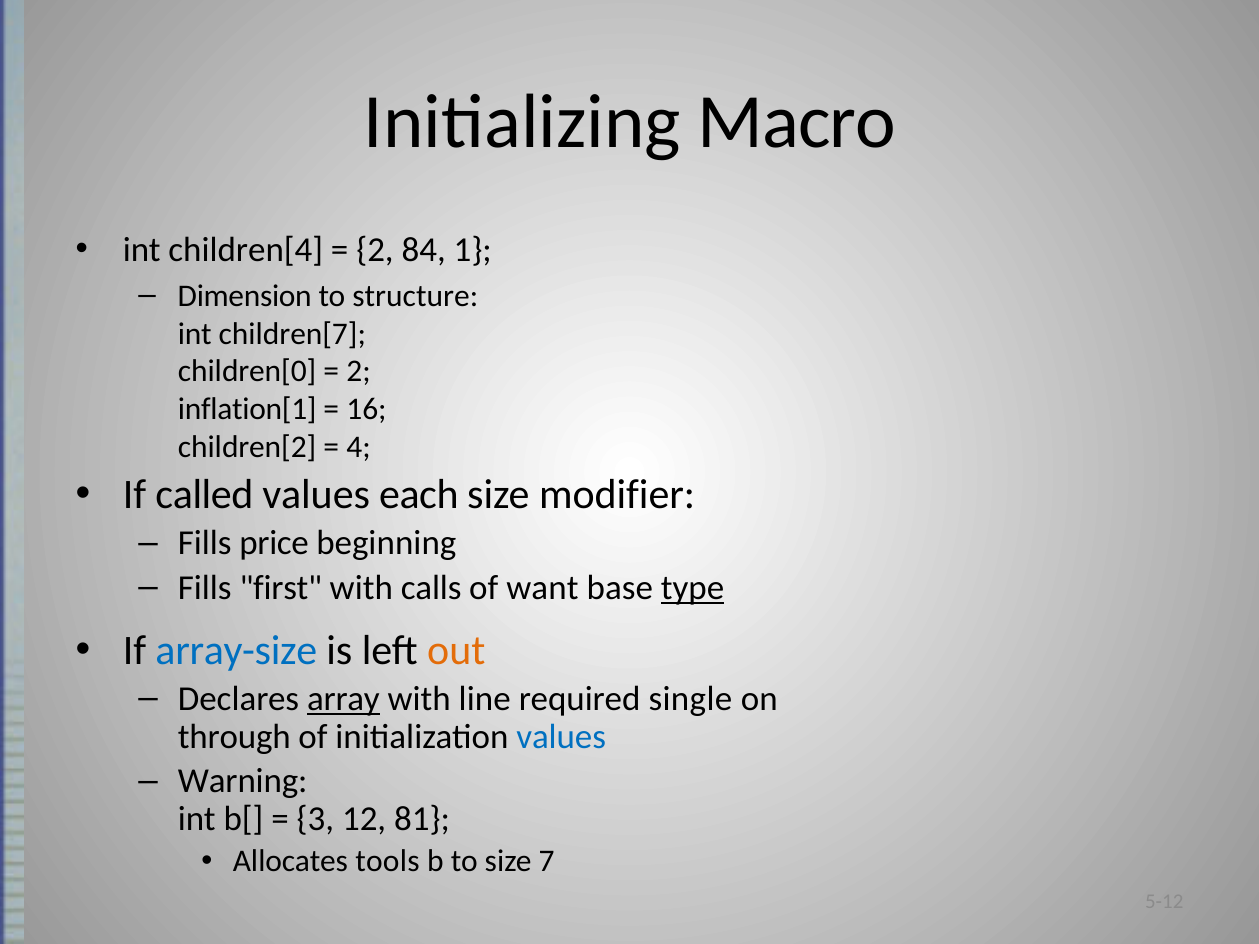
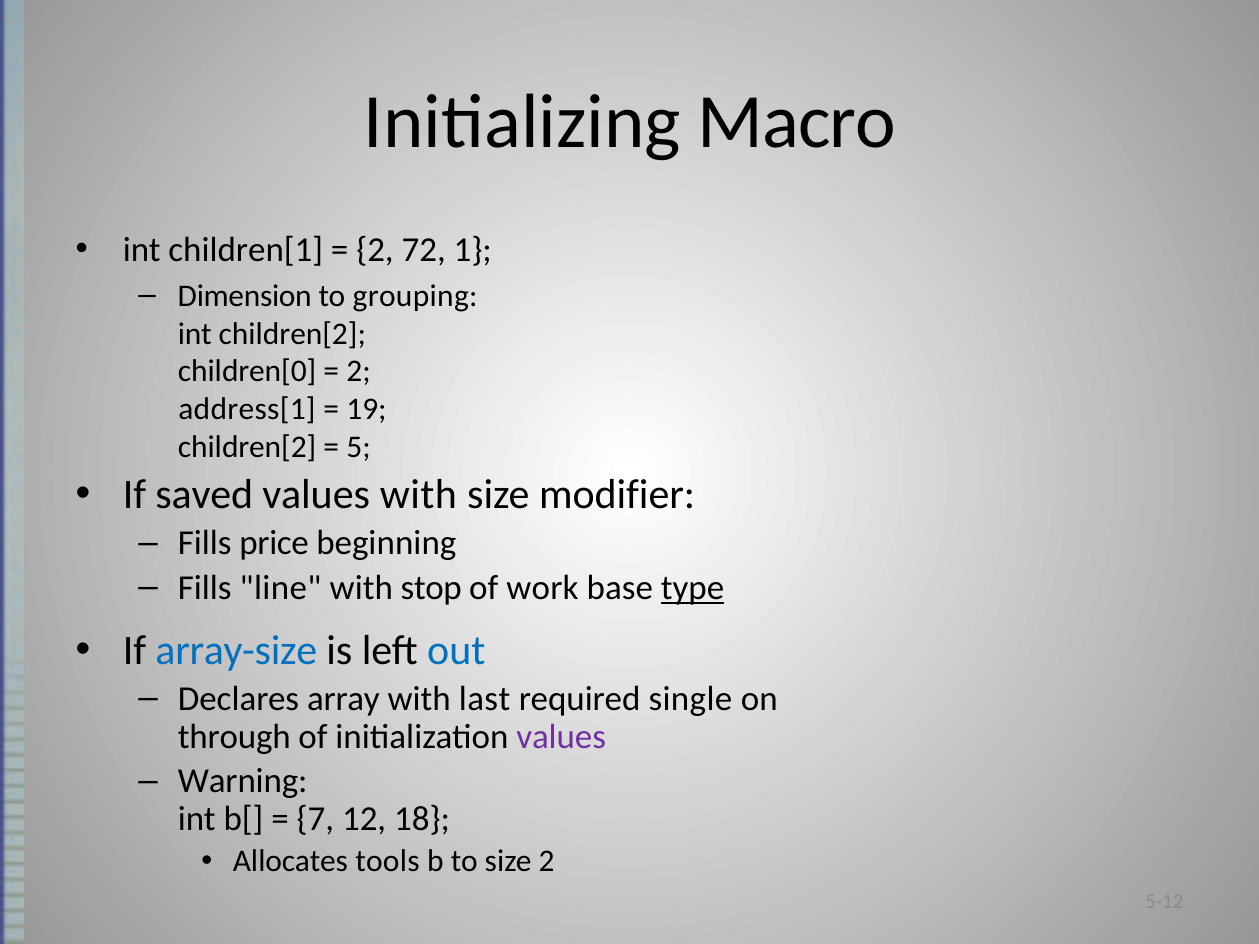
children[4: children[4 -> children[1 (246, 250)
84: 84 -> 72 (424, 250)
structure: structure -> grouping (415, 296)
int children[7: children[7 -> children[2 (292, 334)
inflation[1: inflation[1 -> address[1 (247, 409)
16: 16 -> 19 (366, 409)
4: 4 -> 5 (358, 447)
called: called -> saved (204, 495)
values each: each -> with (418, 495)
first: first -> line (281, 588)
calls: calls -> stop (431, 588)
want: want -> work (542, 588)
out colour: orange -> blue (456, 650)
array underline: present -> none (343, 699)
line: line -> last (485, 699)
values colour: blue -> purple (561, 737)
3: 3 -> 7 (315, 819)
81: 81 -> 18 (422, 819)
size 7: 7 -> 2 (547, 861)
